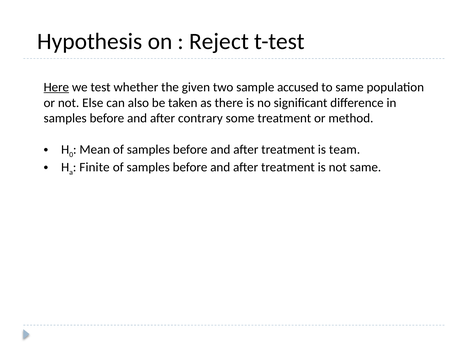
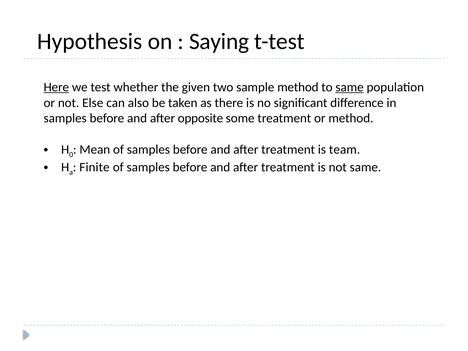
Reject: Reject -> Saying (219, 41)
sample accused: accused -> method (298, 87)
same underline: none -> present (350, 87)
contrary: contrary -> opposite (200, 118)
